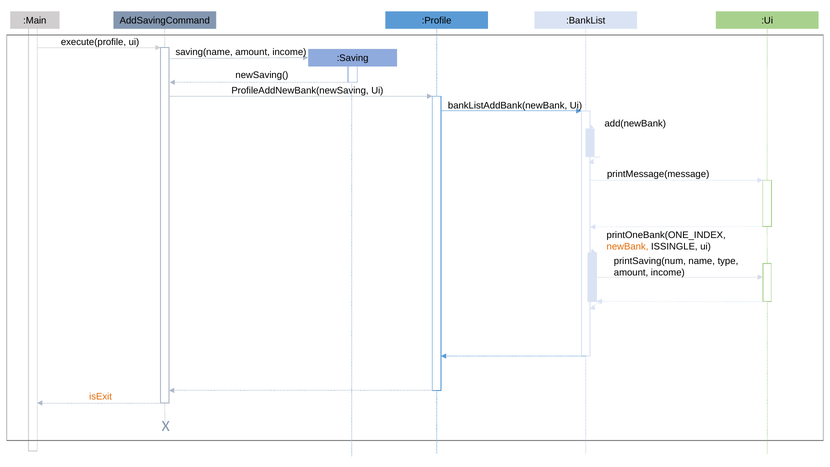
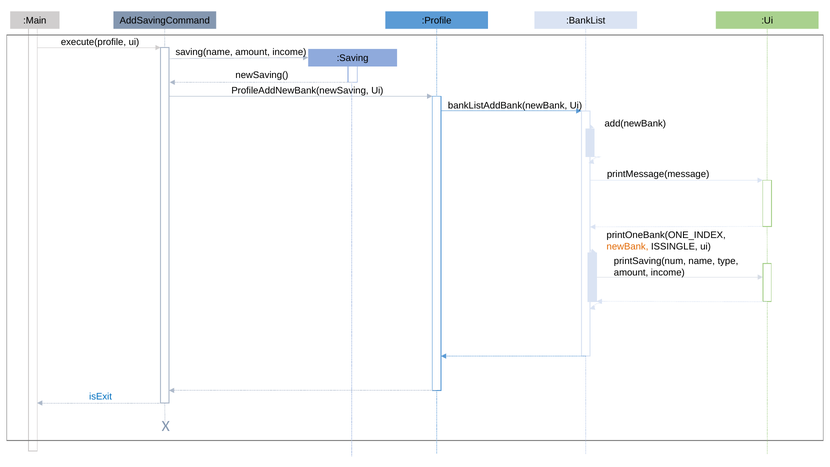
isExit colour: orange -> blue (101, 396)
